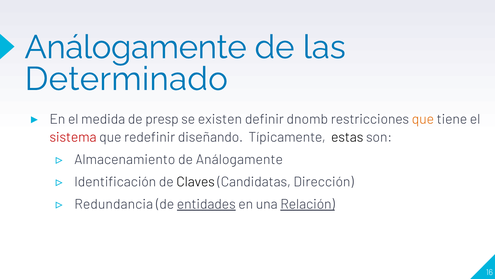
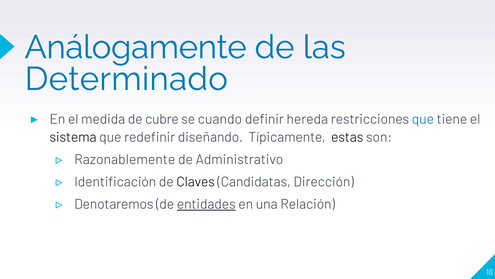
presp: presp -> cubre (162, 119)
existen: existen -> cuando (220, 119)
dnomb: dnomb -> hereda (307, 119)
que colour: orange -> blue (423, 119)
sistema colour: red -> black (73, 137)
Almacenamiento: Almacenamiento -> Razonablemente (125, 159)
de Análogamente: Análogamente -> Administrativo (239, 159)
Redundancia: Redundancia -> Denotaremos (114, 204)
Relación underline: present -> none (308, 204)
